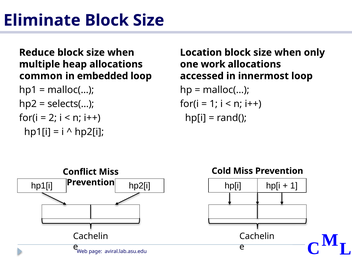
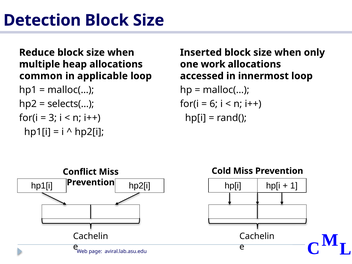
Eliminate: Eliminate -> Detection (42, 20)
Location: Location -> Inserted (201, 52)
embedded: embedded -> applicable (102, 76)
1: 1 -> 6 (214, 104)
2: 2 -> 3 (53, 118)
